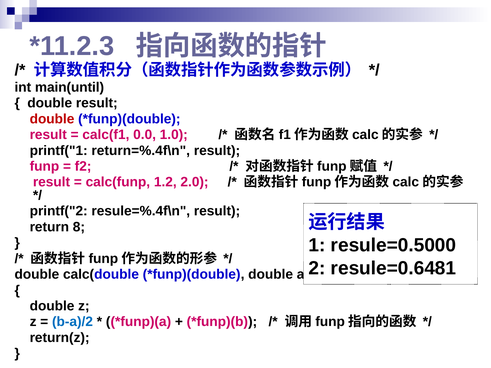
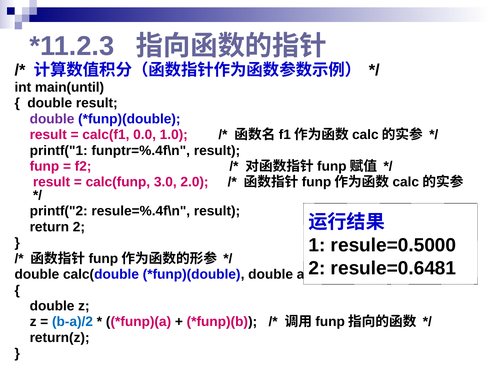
double colour: red -> purple (52, 119)
return=%.4f\n: return=%.4f\n -> funptr=%.4f\n (141, 151)
1.2: 1.2 -> 3.0 (165, 182)
return 8: 8 -> 2 (79, 227)
